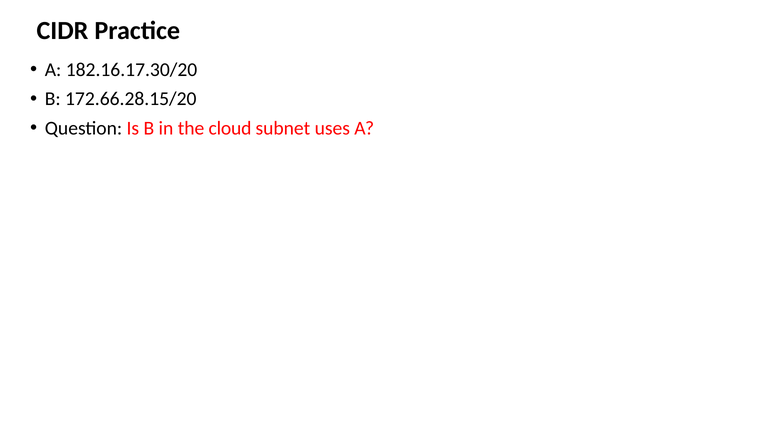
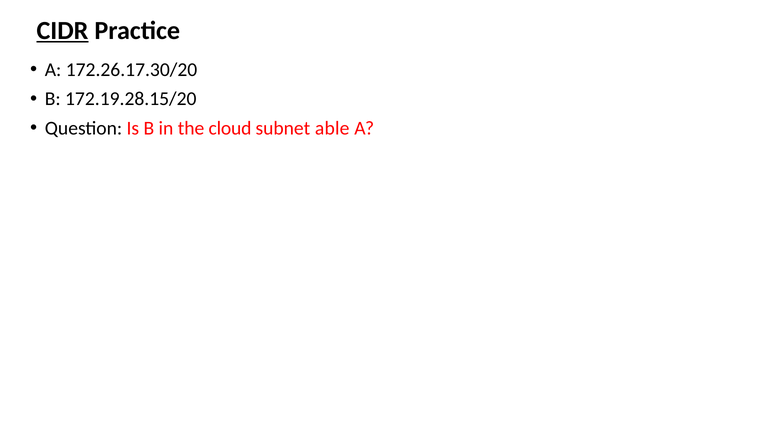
CIDR underline: none -> present (62, 30)
182.16.17.30/20: 182.16.17.30/20 -> 172.26.17.30/20 (131, 70)
172.66.28.15/20: 172.66.28.15/20 -> 172.19.28.15/20 (131, 99)
uses: uses -> able (332, 128)
